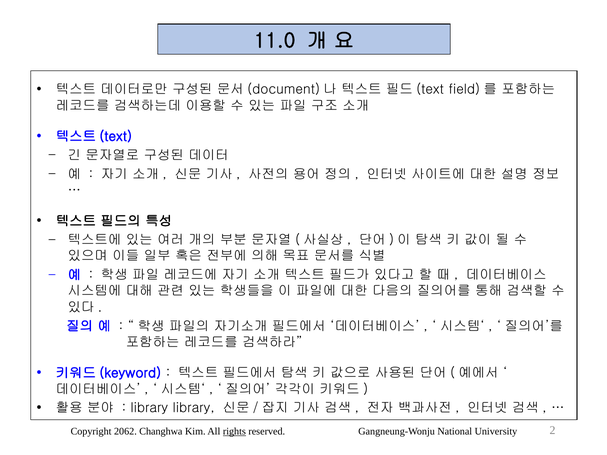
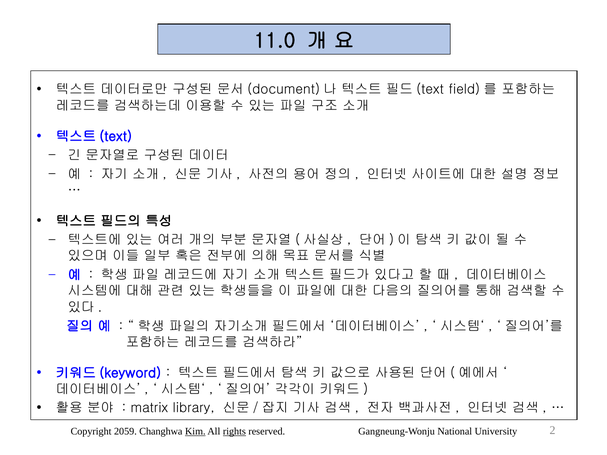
library: library -> matrix (149, 408)
2062: 2062 -> 2059 (125, 432)
Kim underline: none -> present (195, 432)
